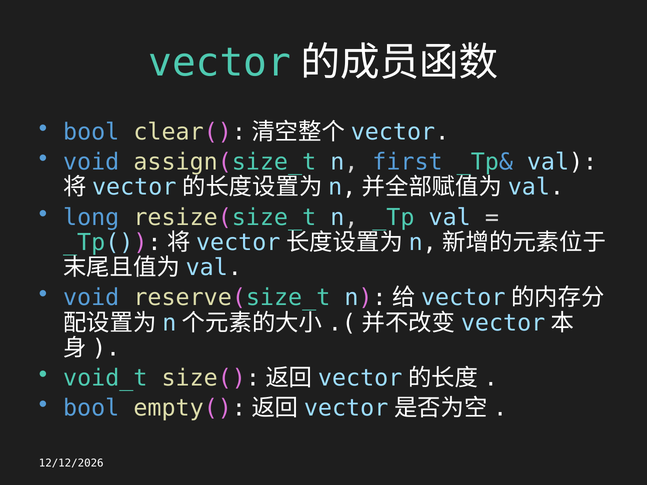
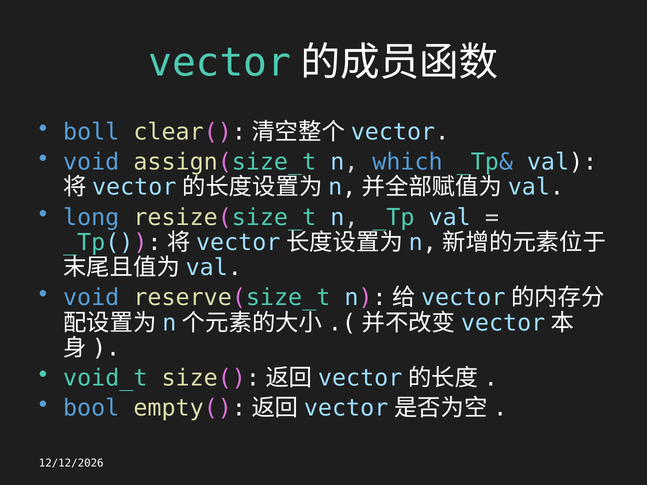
bool: bool -> boll (91, 132)
first: first -> which (407, 162)
